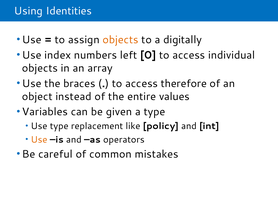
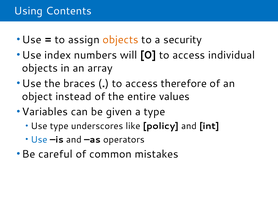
Identities: Identities -> Contents (69, 11)
digitally: digitally -> security (183, 40)
left: left -> will (129, 55)
replacement: replacement -> underscores (97, 126)
Use colour: orange -> blue (39, 139)
